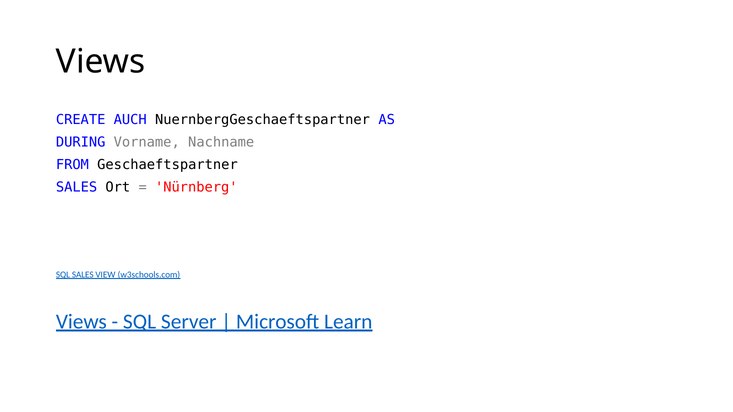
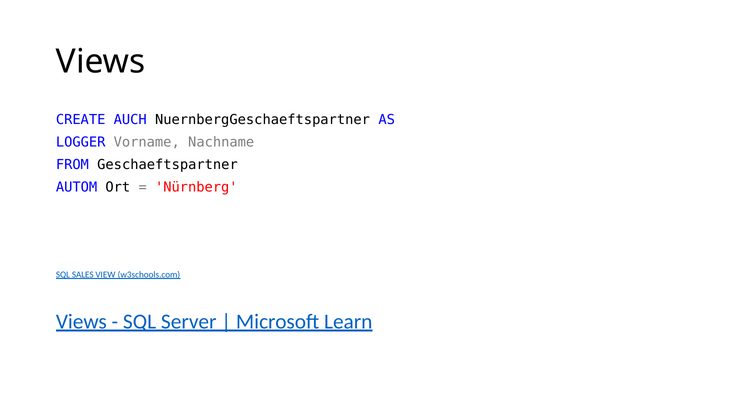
DURING: DURING -> LOGGER (81, 142)
SALES: SALES -> AUTOM (77, 187)
